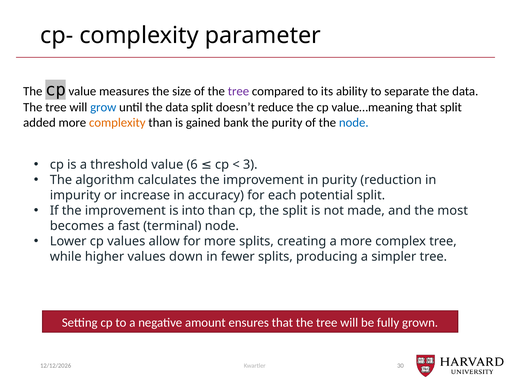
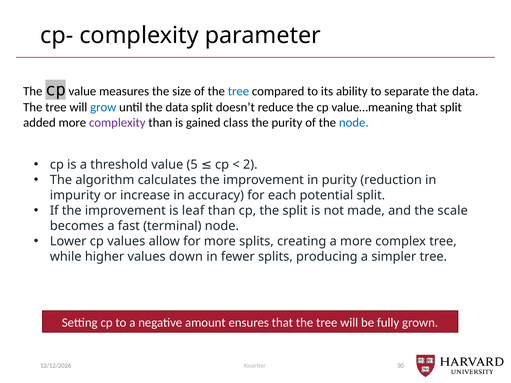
tree colour: purple -> blue (238, 91)
complexity colour: orange -> purple (117, 123)
bank: bank -> class (236, 123)
6: 6 -> 5 (192, 165)
3: 3 -> 2 (250, 165)
into: into -> leaf (193, 211)
most: most -> scale (453, 211)
